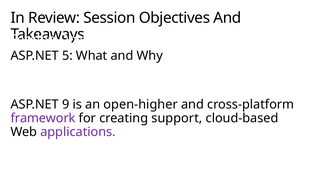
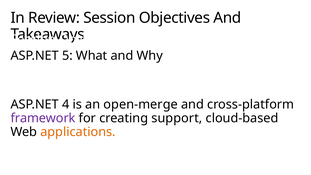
9: 9 -> 4 (66, 104)
open-higher: open-higher -> open-merge (141, 104)
applications colour: purple -> orange (78, 132)
